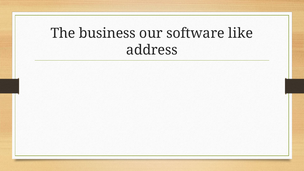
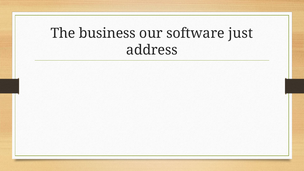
like: like -> just (241, 33)
